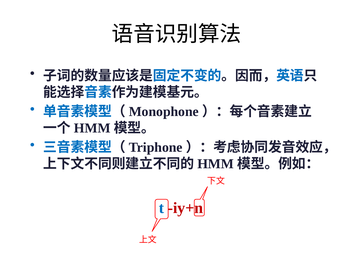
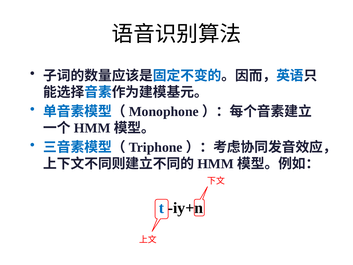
iy+n colour: red -> black (185, 208)
